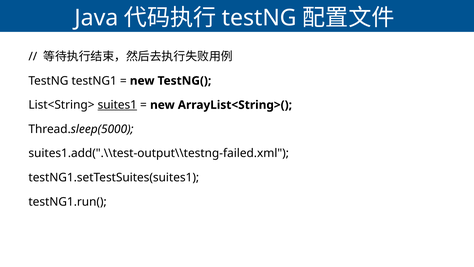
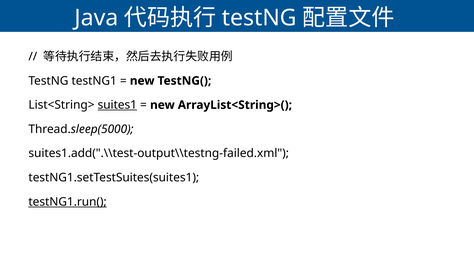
testNG1.run( underline: none -> present (68, 202)
